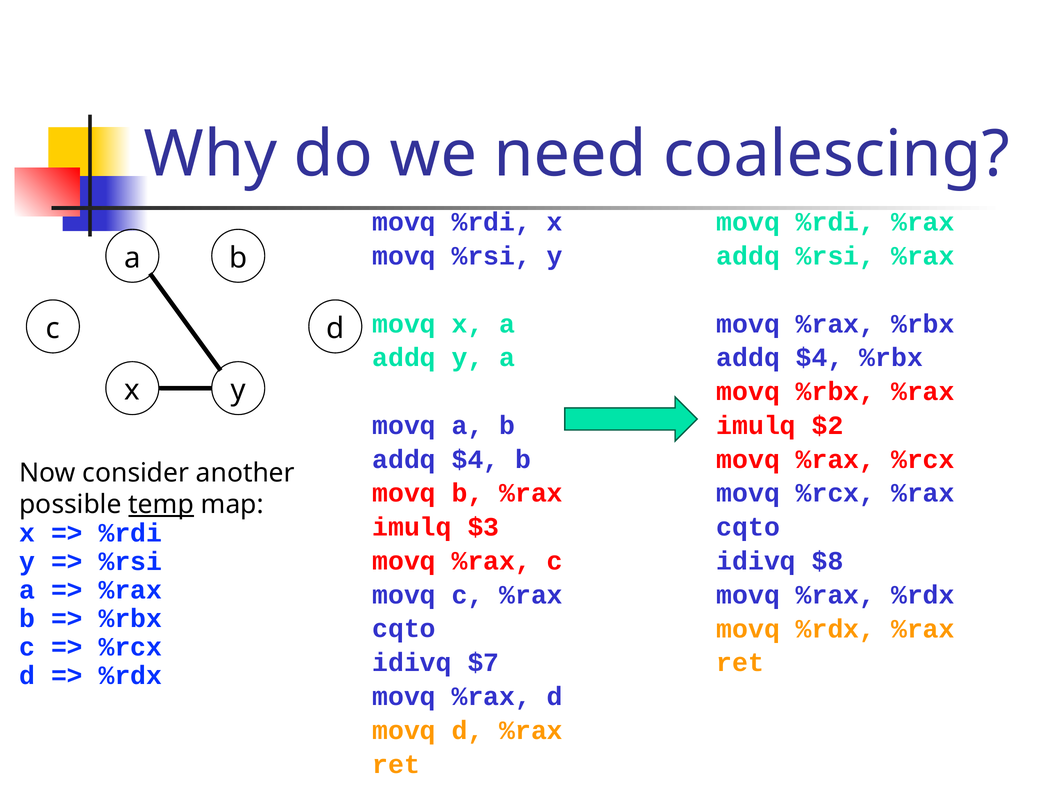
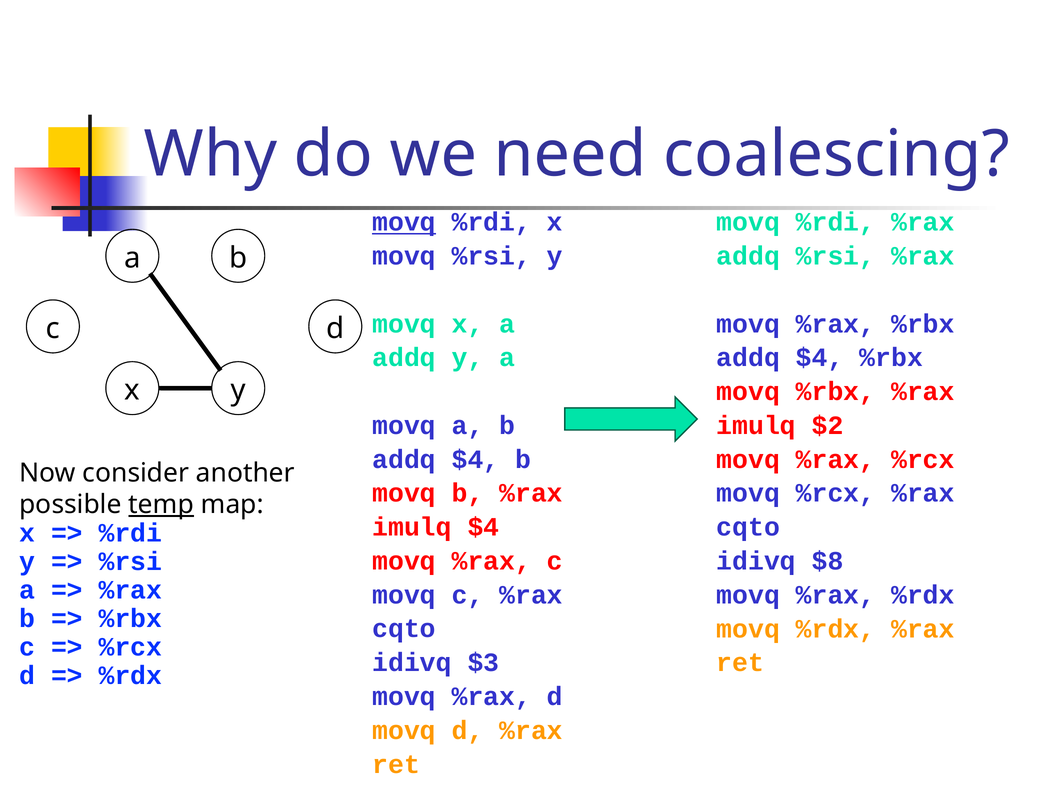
movq underline: none -> present (404, 222)
imulq $3: $3 -> $4 (483, 527)
$7: $7 -> $3 (483, 663)
